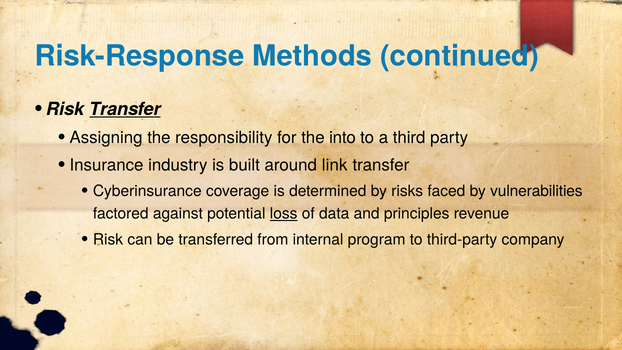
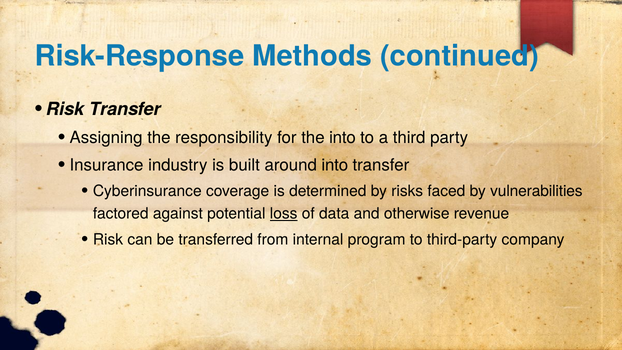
Transfer underline: present -> none (125, 109)
around link: link -> into (335, 165)
principles: principles -> otherwise (417, 214)
